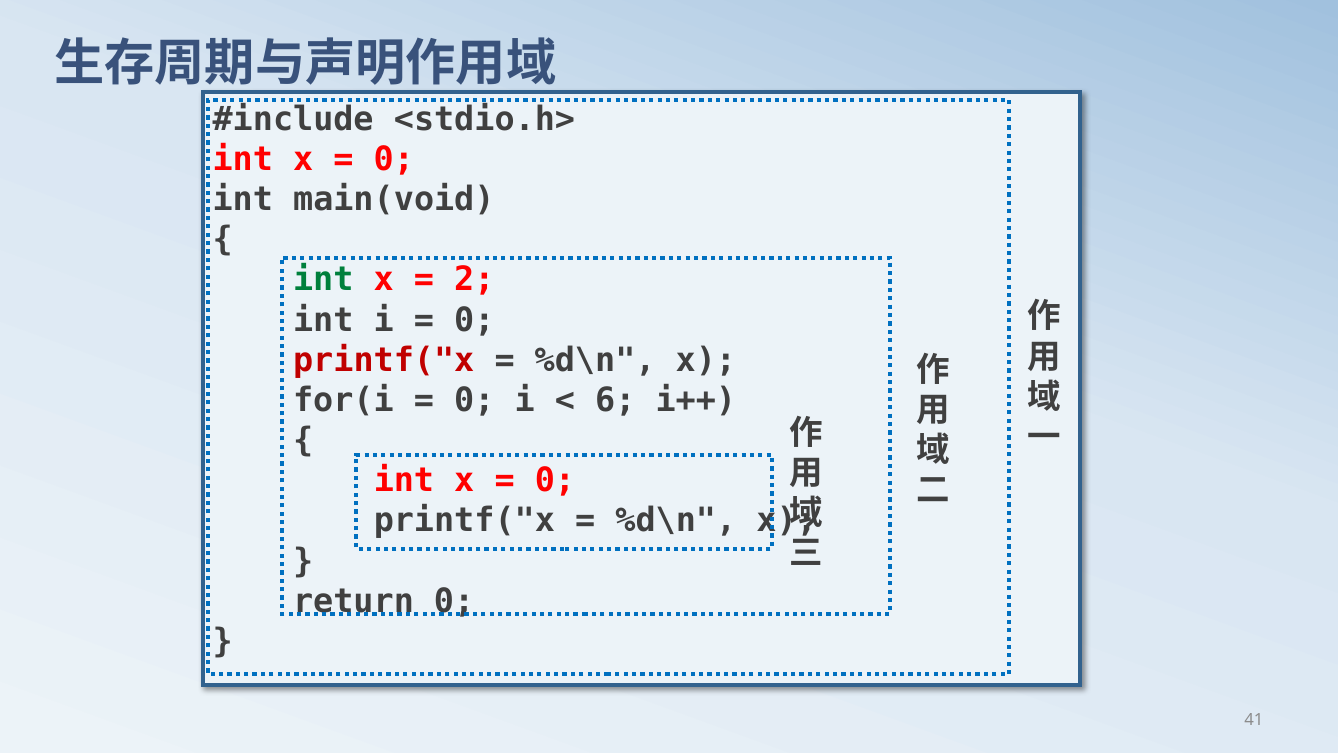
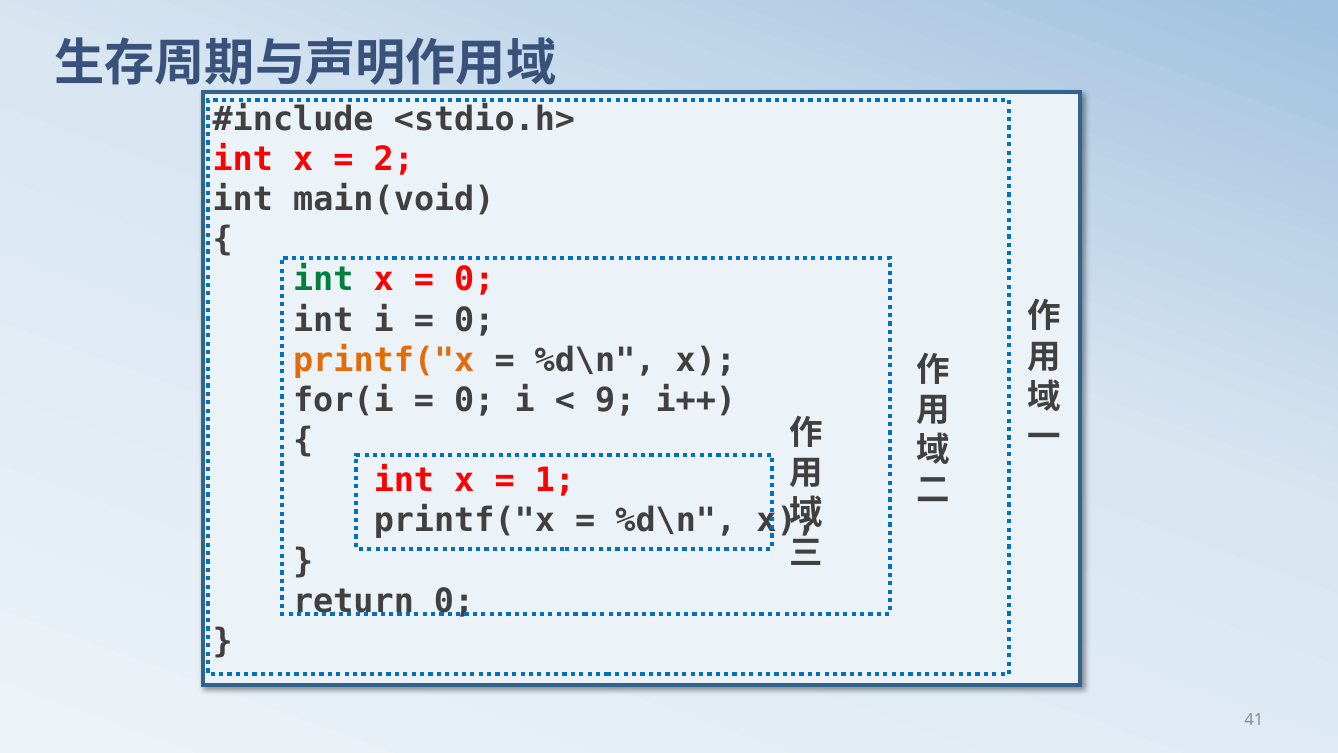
0: 0 -> 2 (394, 159)
2: 2 -> 0 (474, 280)
printf("x colour: red -> orange (384, 360)
6: 6 -> 9 (615, 400)
0: 0 -> 1 (555, 481)
